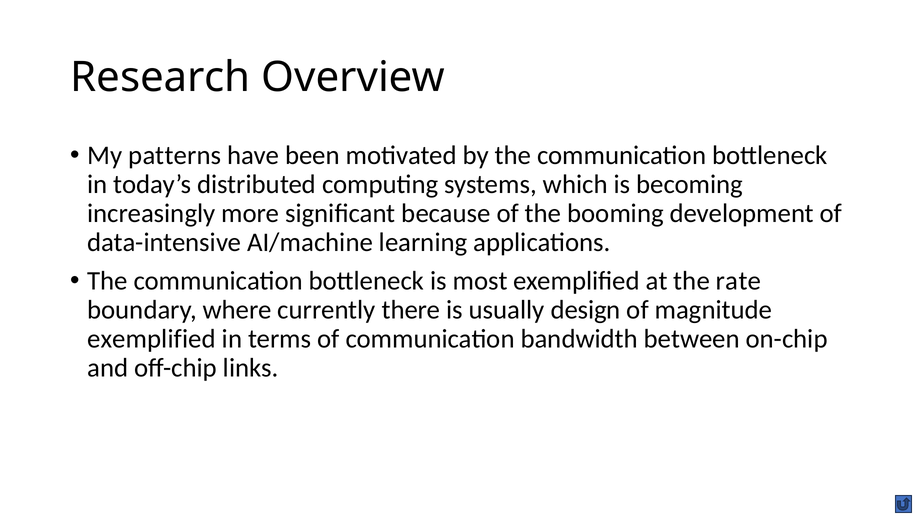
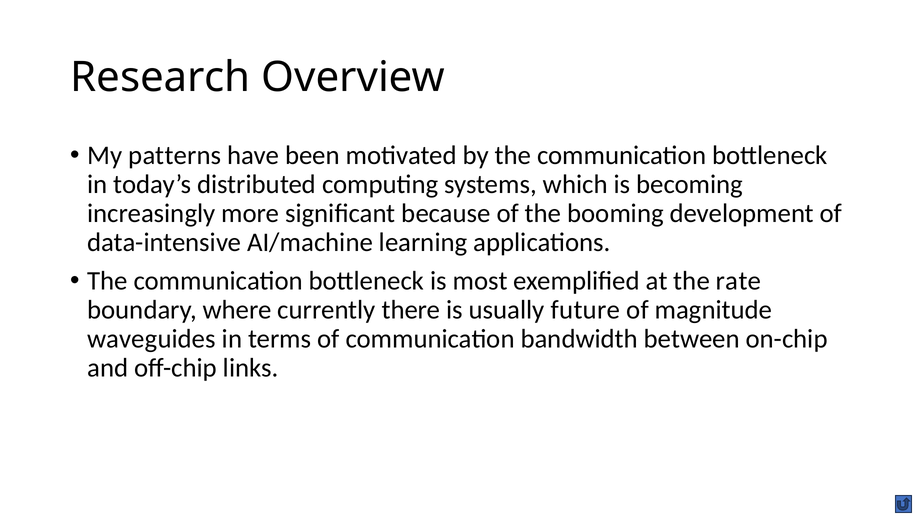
design: design -> future (585, 310)
exemplified: exemplified -> waveguides (152, 339)
